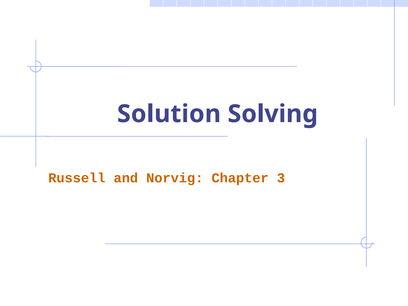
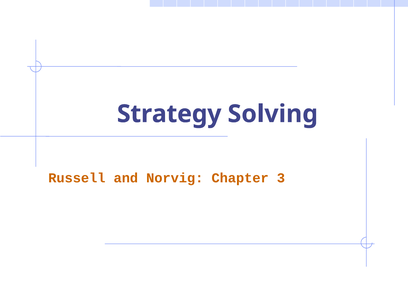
Solution: Solution -> Strategy (169, 114)
